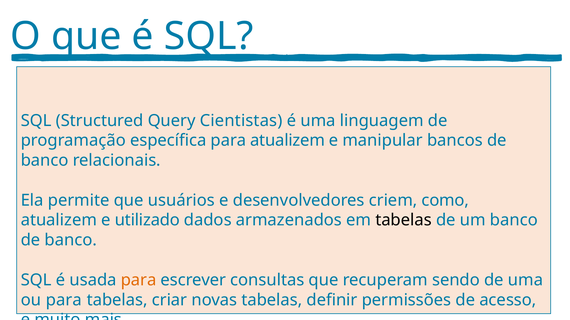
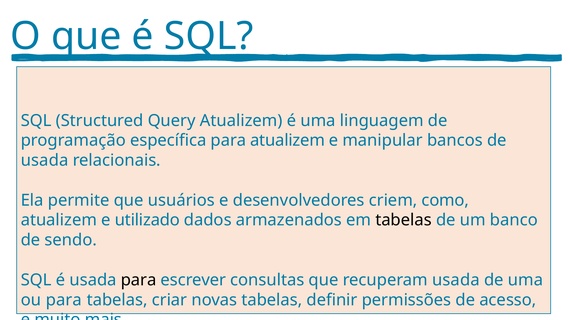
Query Cientistas: Cientistas -> Atualizem (241, 121)
banco: banco -> usada (45, 161)
banco: banco -> sendo (71, 241)
para colour: orange -> black (139, 280)
recuperam sendo: sendo -> usada (456, 280)
